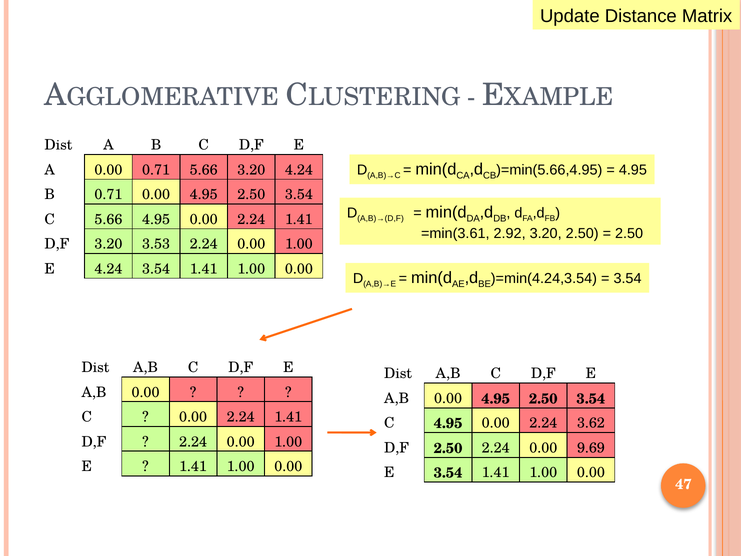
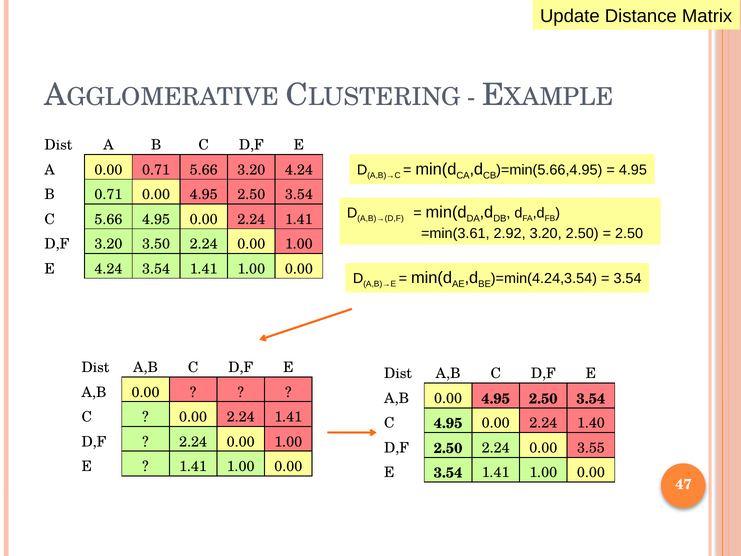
3.53: 3.53 -> 3.50 (156, 244)
3.62: 3.62 -> 1.40 (591, 423)
9.69: 9.69 -> 3.55 (591, 448)
